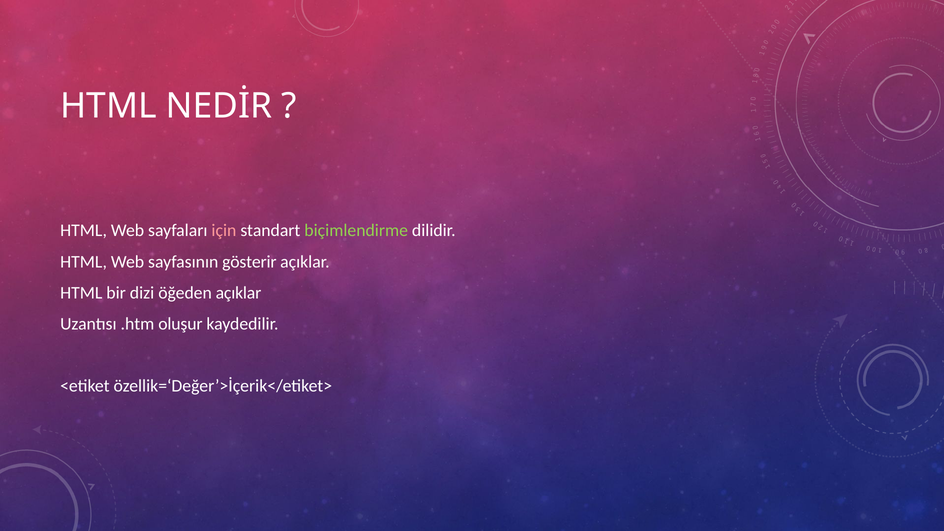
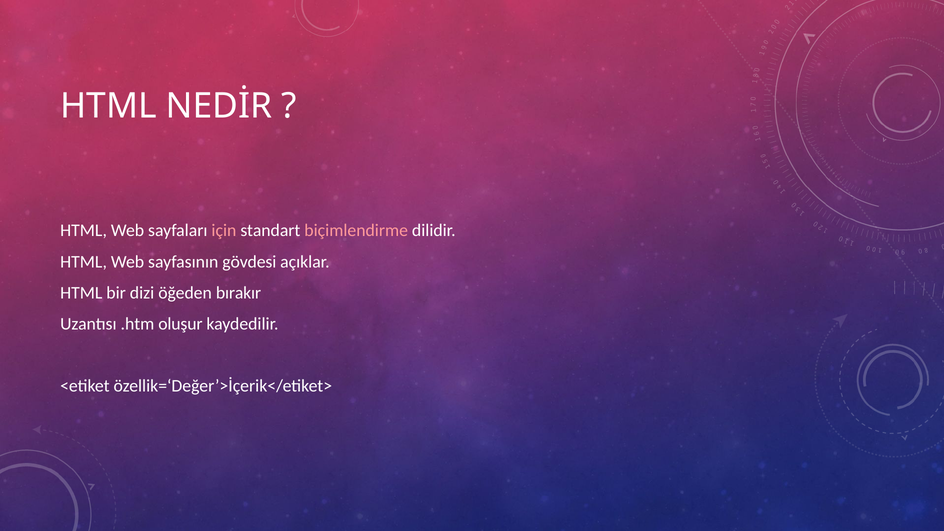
biçimlendirme colour: light green -> pink (356, 231)
gösterir: gösterir -> gövdesi (249, 262)
öğeden açıklar: açıklar -> bırakır (238, 293)
